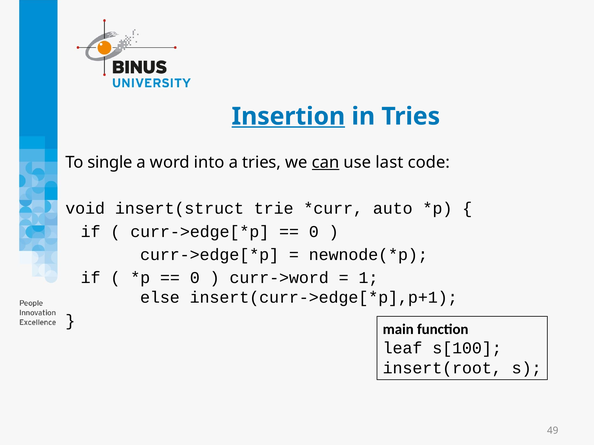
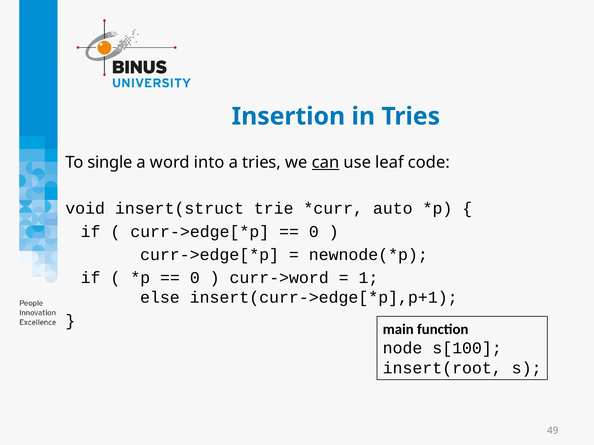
Insertion underline: present -> none (288, 117)
last: last -> leaf (390, 163)
leaf: leaf -> node (403, 349)
